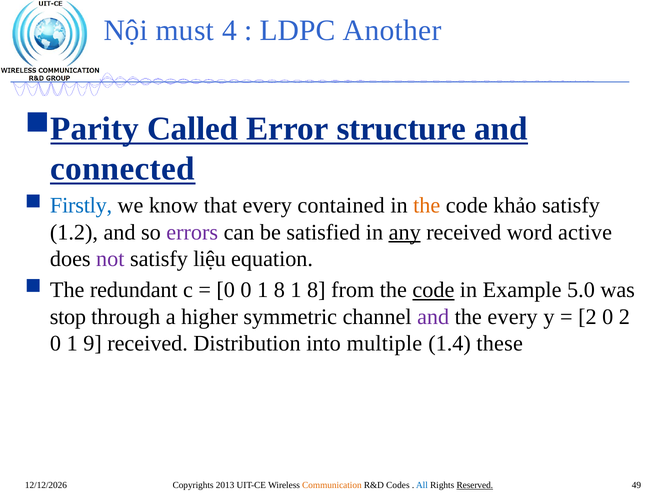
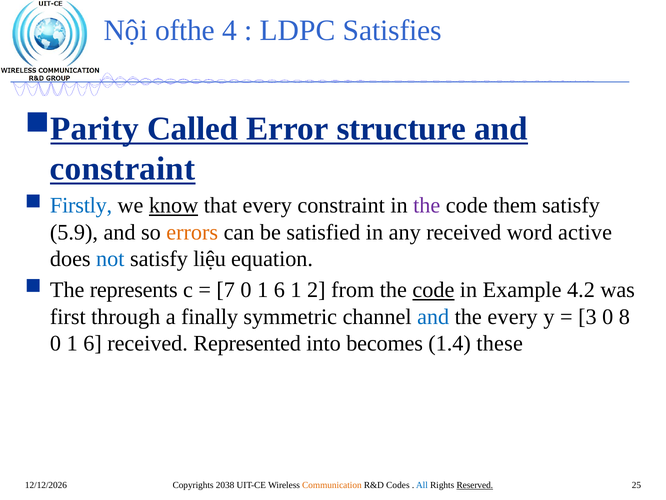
must: must -> ofthe (185, 30)
Another: Another -> Satisfies (392, 30)
connected: connected -> constraint (123, 168)
know underline: none -> present (174, 205)
every contained: contained -> constraint (341, 205)
the colour: orange -> purple (427, 205)
khảo: khảo -> them (515, 205)
1.2: 1.2 -> 5.9 (74, 232)
errors colour: purple -> orange (192, 232)
any underline: present -> none (405, 232)
not colour: purple -> blue (110, 259)
redundant: redundant -> represents (134, 290)
0: 0 -> 7 (226, 290)
8: 8 -> 6 (279, 290)
8: 8 -> 2 (316, 290)
5.0: 5.0 -> 4.2 (581, 290)
stop: stop -> first (68, 316)
higher: higher -> finally (210, 316)
and colour: purple -> blue (433, 316)
2: 2 -> 3 (587, 316)
0 2: 2 -> 8 (624, 316)
9: 9 -> 6 (93, 343)
Distribution: Distribution -> Represented (247, 343)
multiple: multiple -> becomes (385, 343)
2013: 2013 -> 2038 (225, 485)
49: 49 -> 25 (636, 485)
